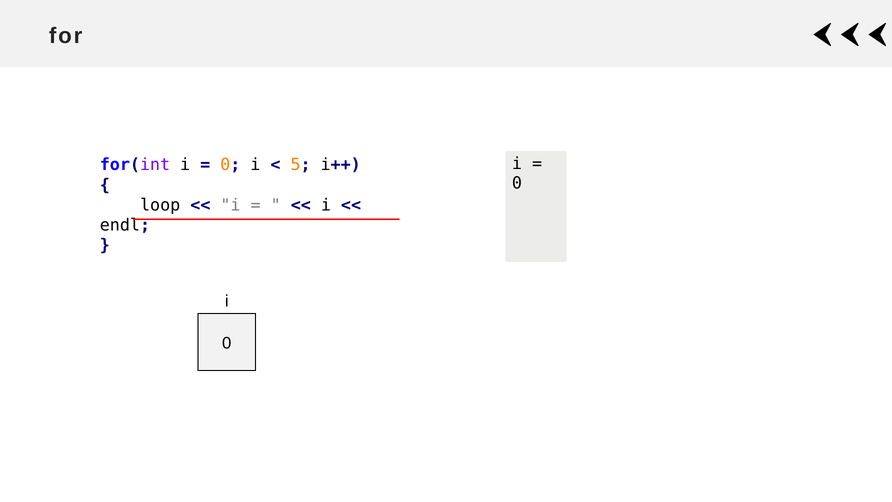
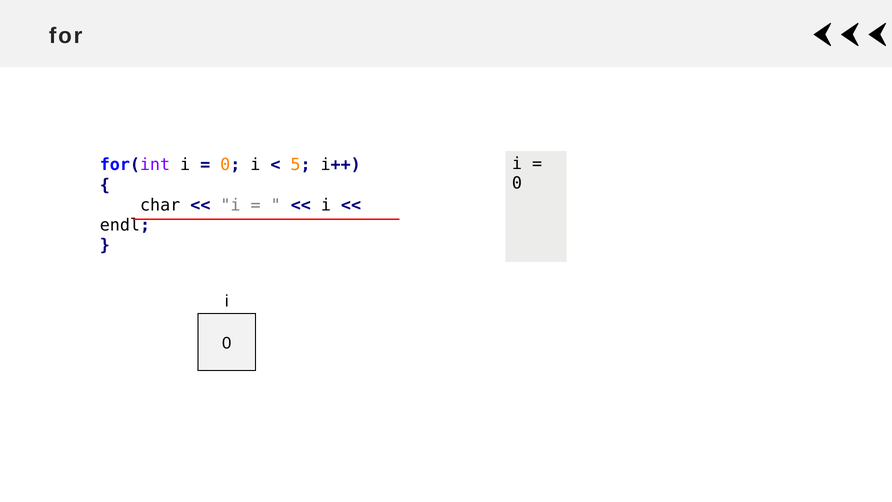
loop: loop -> char (160, 205)
